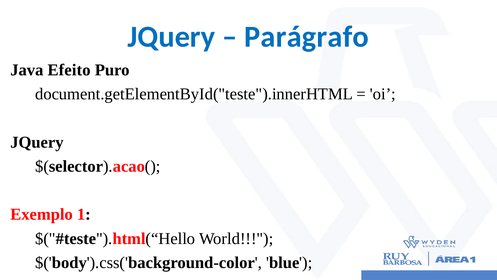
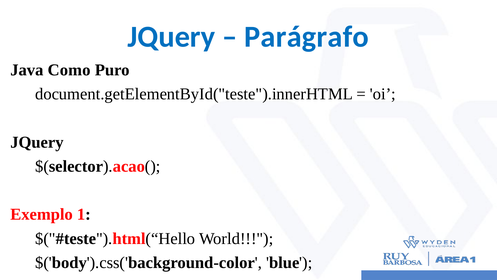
Efeito: Efeito -> Como (69, 70)
